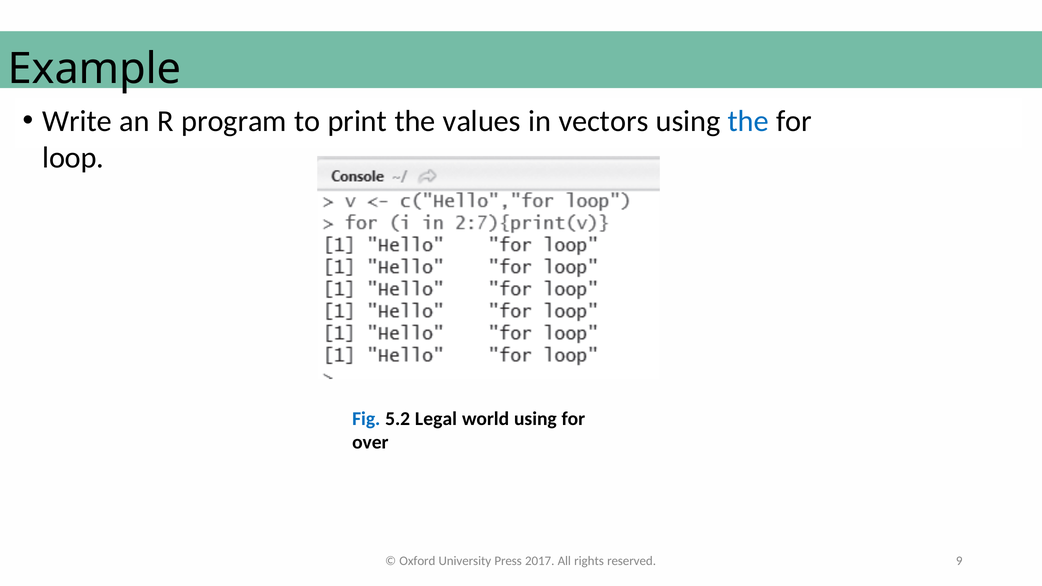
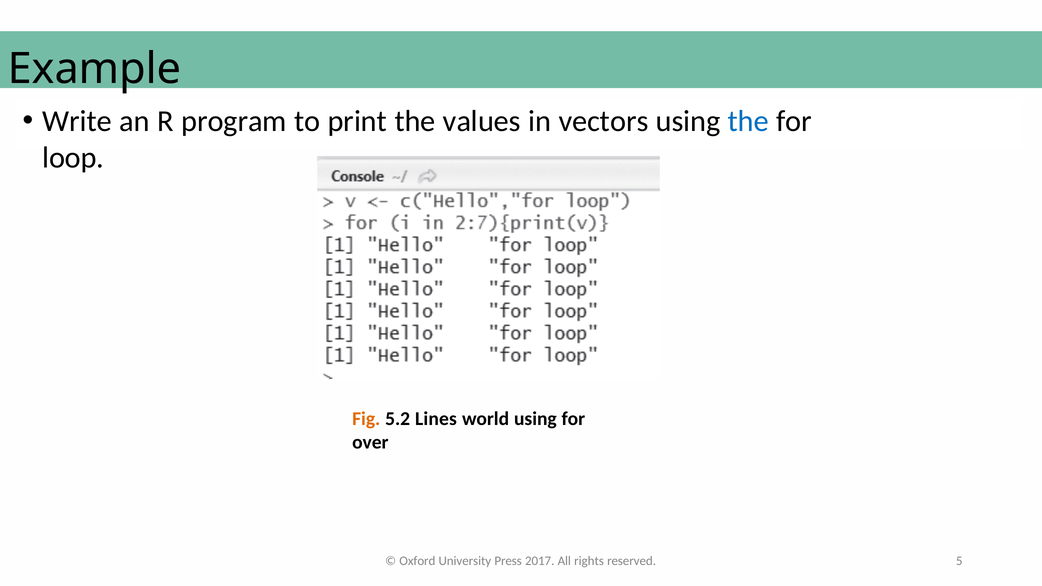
Fig colour: blue -> orange (366, 419)
Legal: Legal -> Lines (436, 419)
9: 9 -> 5 (959, 561)
